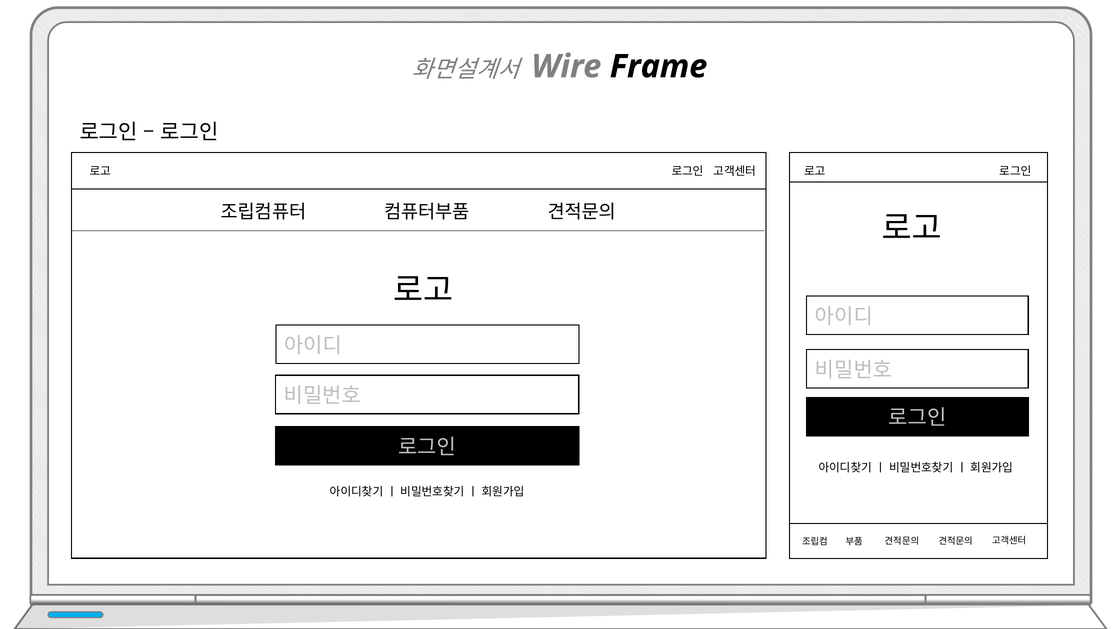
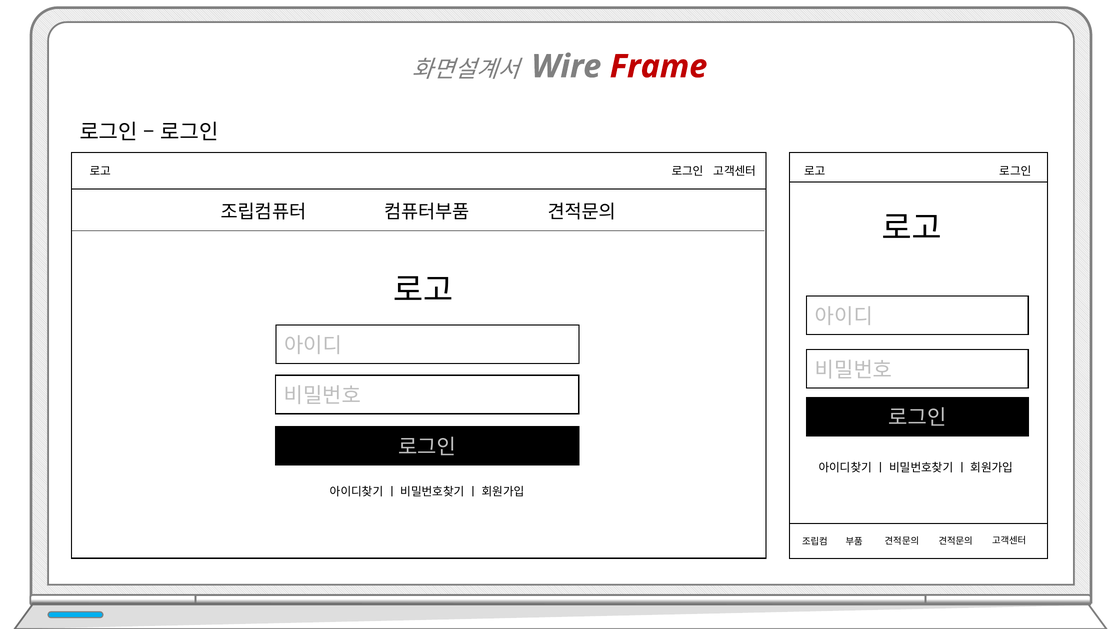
Frame colour: black -> red (659, 67)
